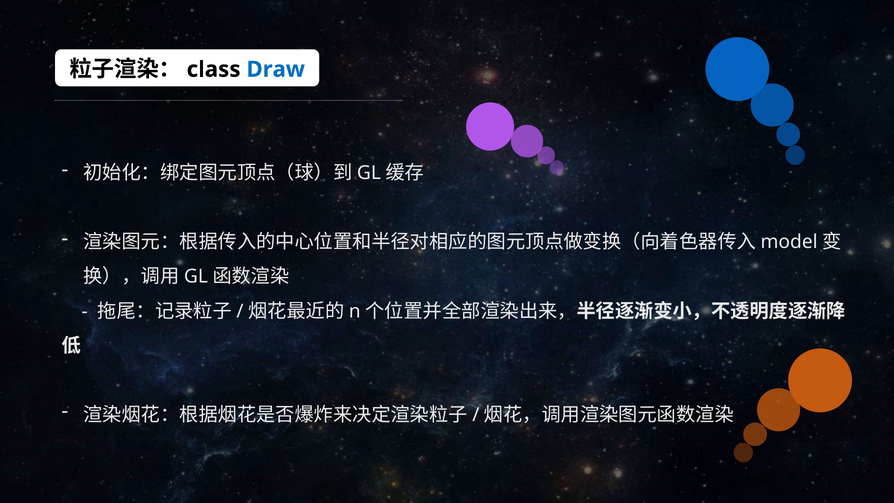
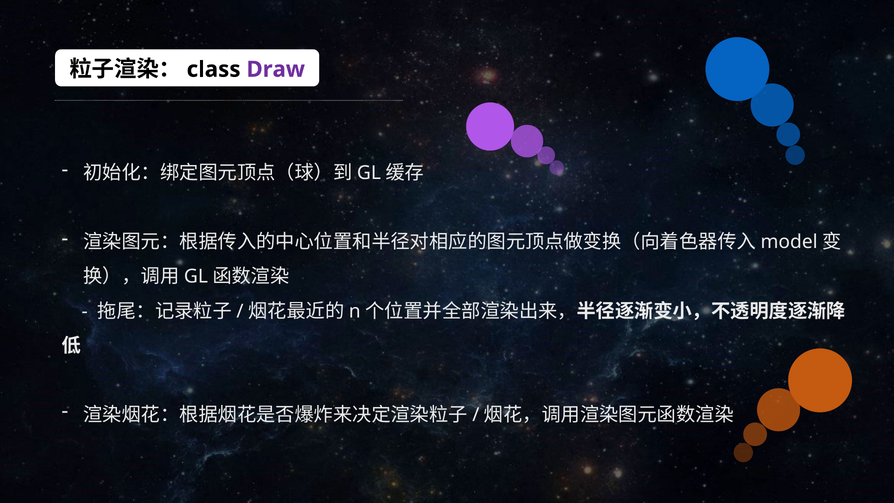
Draw colour: blue -> purple (276, 69)
